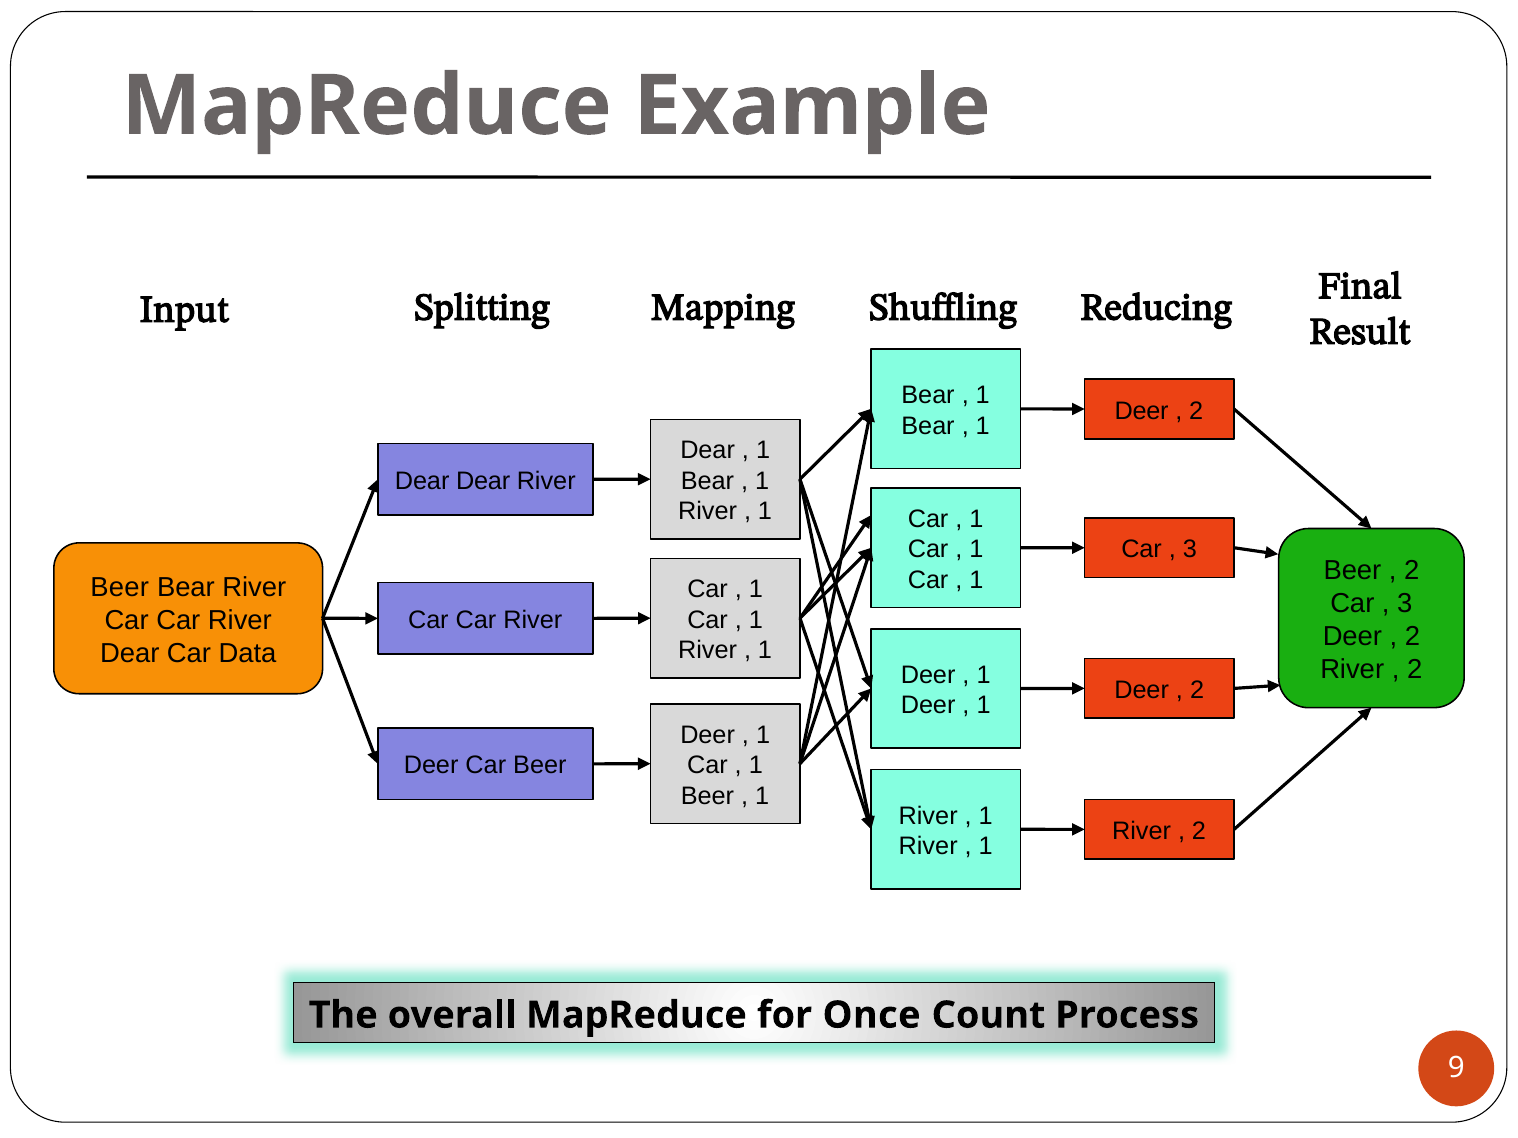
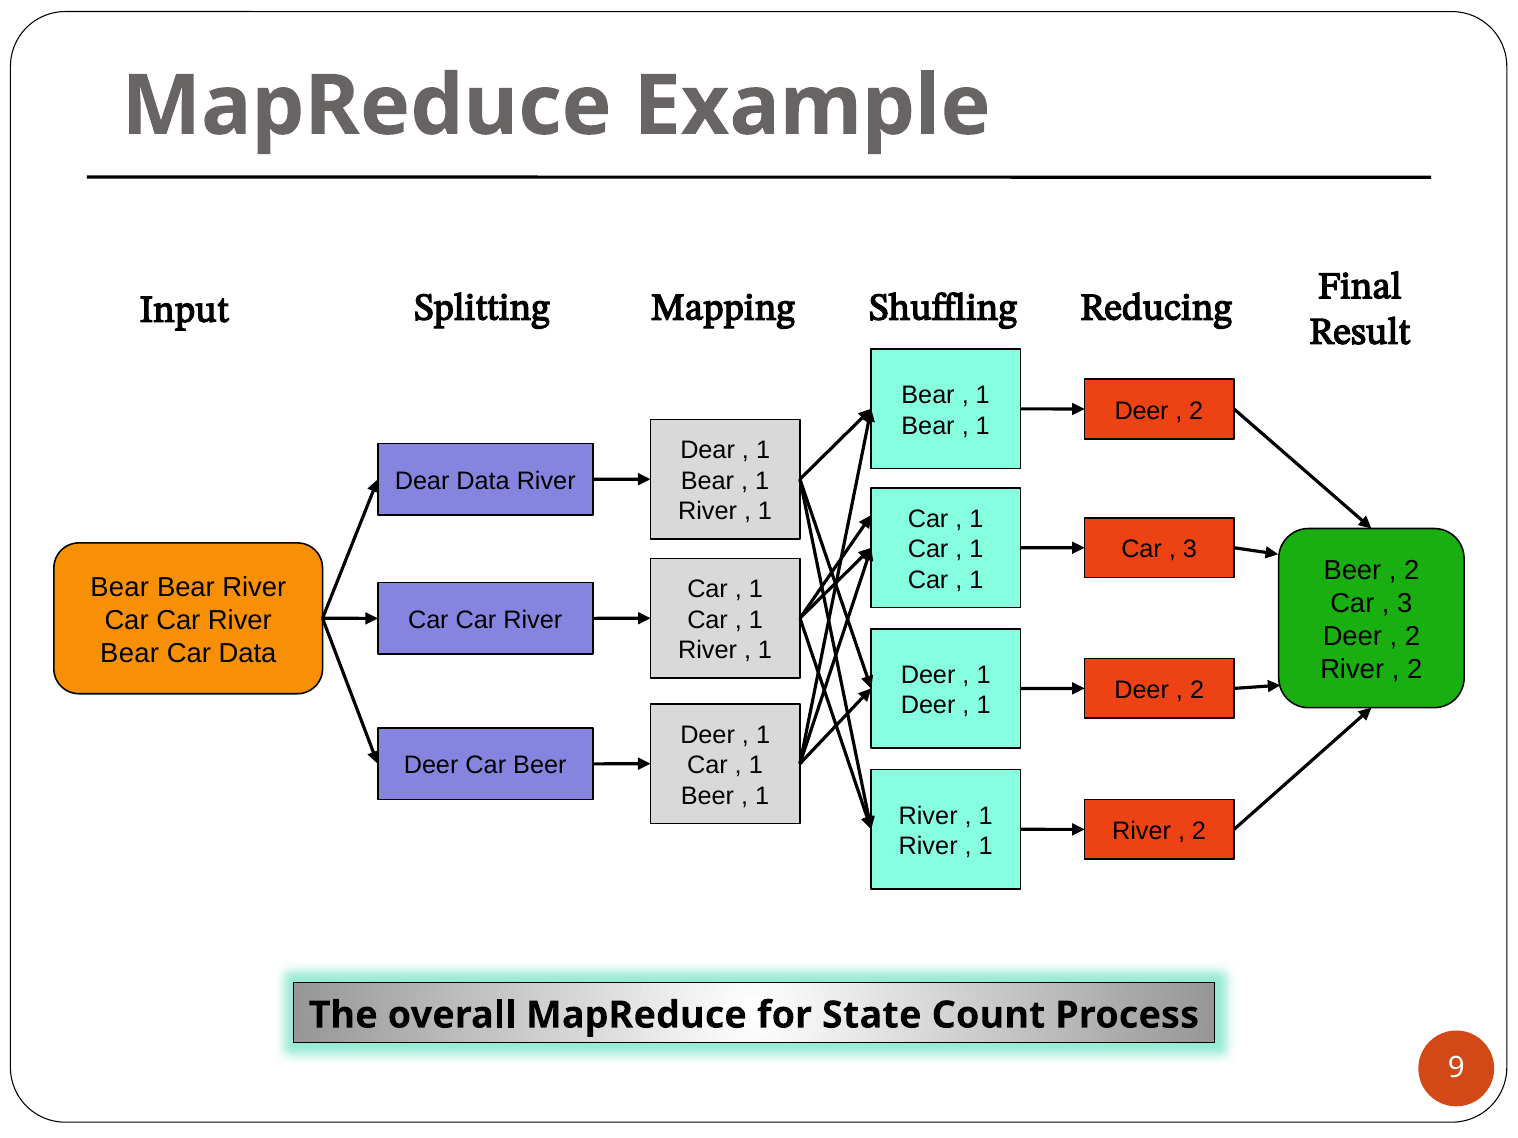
Dear Dear: Dear -> Data (483, 481)
Beer: Beer -> Bear (120, 588)
Dear: Dear -> Bear (130, 653)
Once: Once -> State (872, 1016)
